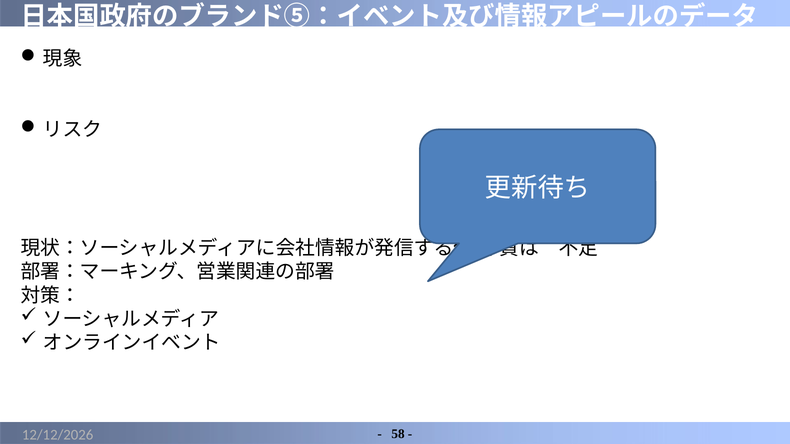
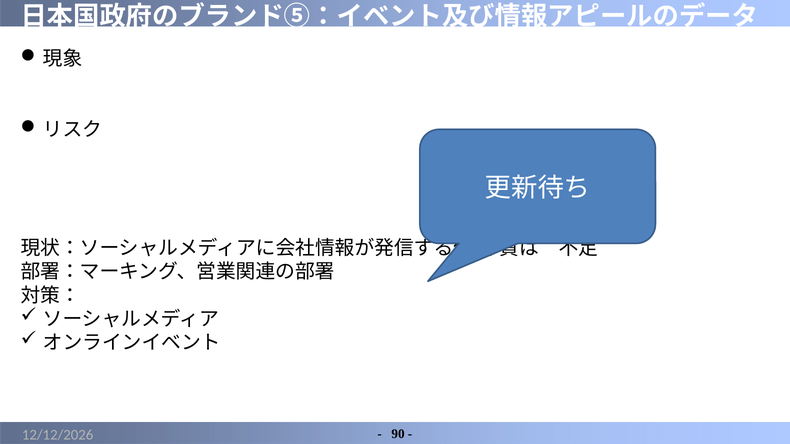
58: 58 -> 90 (398, 434)
